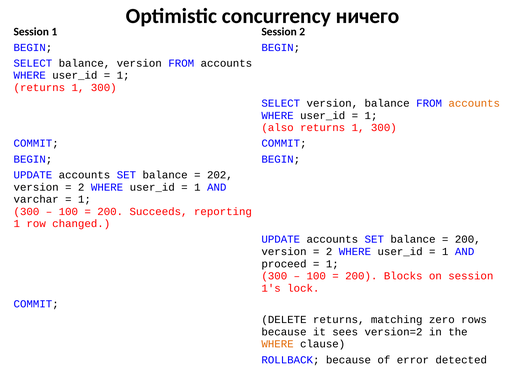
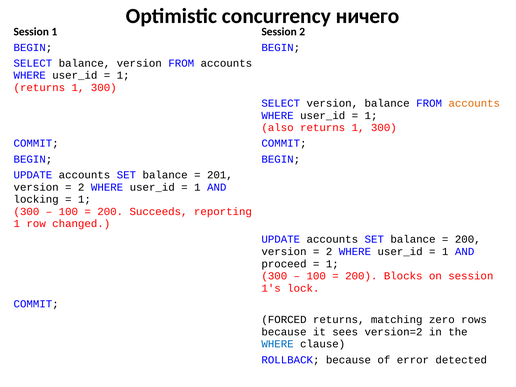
202: 202 -> 201 (220, 175)
varchar: varchar -> locking (36, 199)
DELETE: DELETE -> FORCED (284, 320)
WHERE colour: orange -> blue (278, 344)
